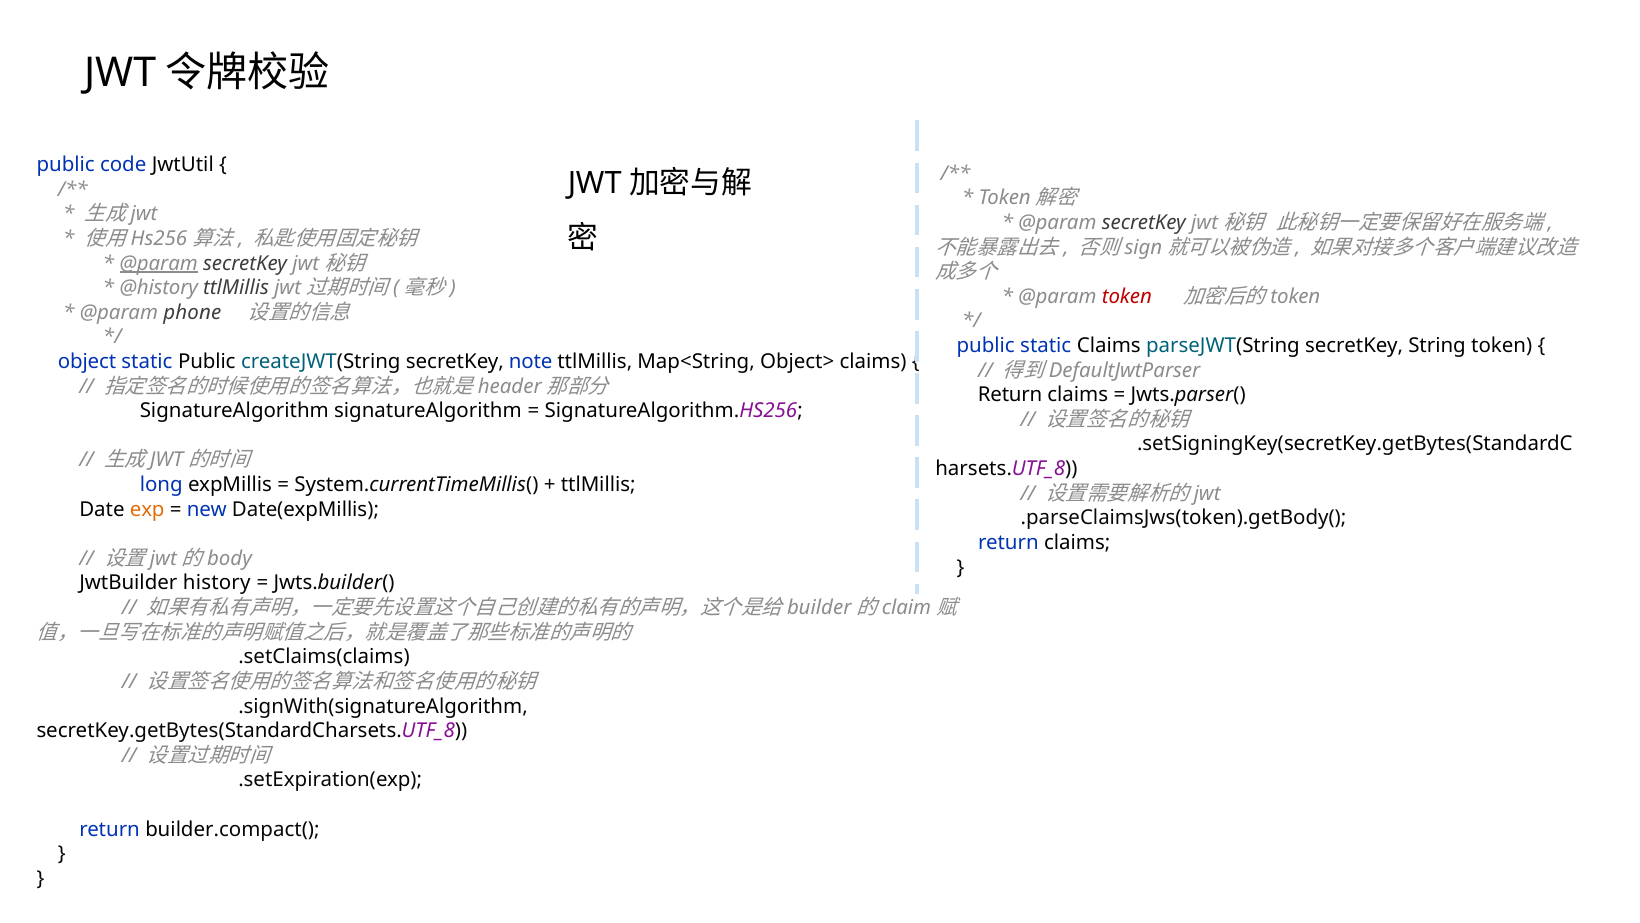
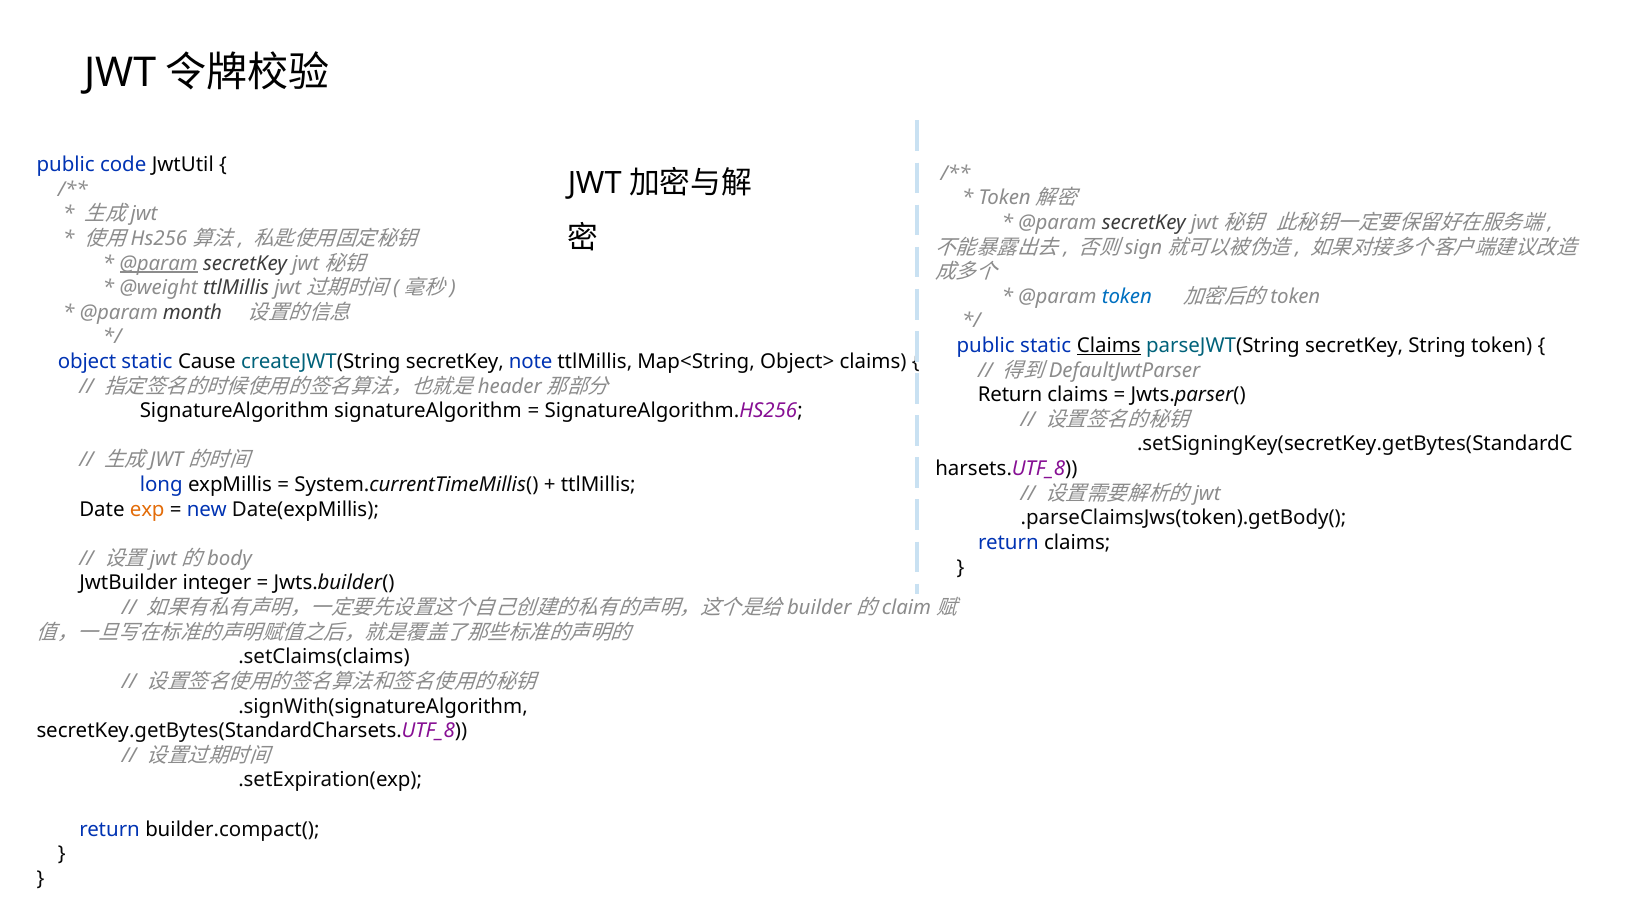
@history: @history -> @weight (159, 288)
token colour: red -> blue (1127, 296)
phone: phone -> month (192, 312)
Claims underline: none -> present (1109, 346)
static Public: Public -> Cause (207, 362)
history: history -> integer (217, 583)
